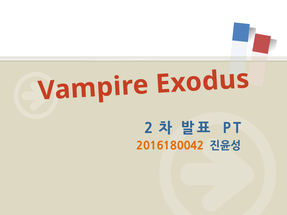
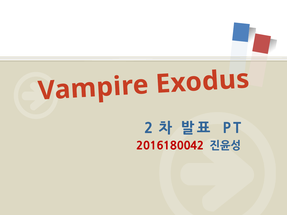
2016180042 colour: orange -> red (170, 146)
